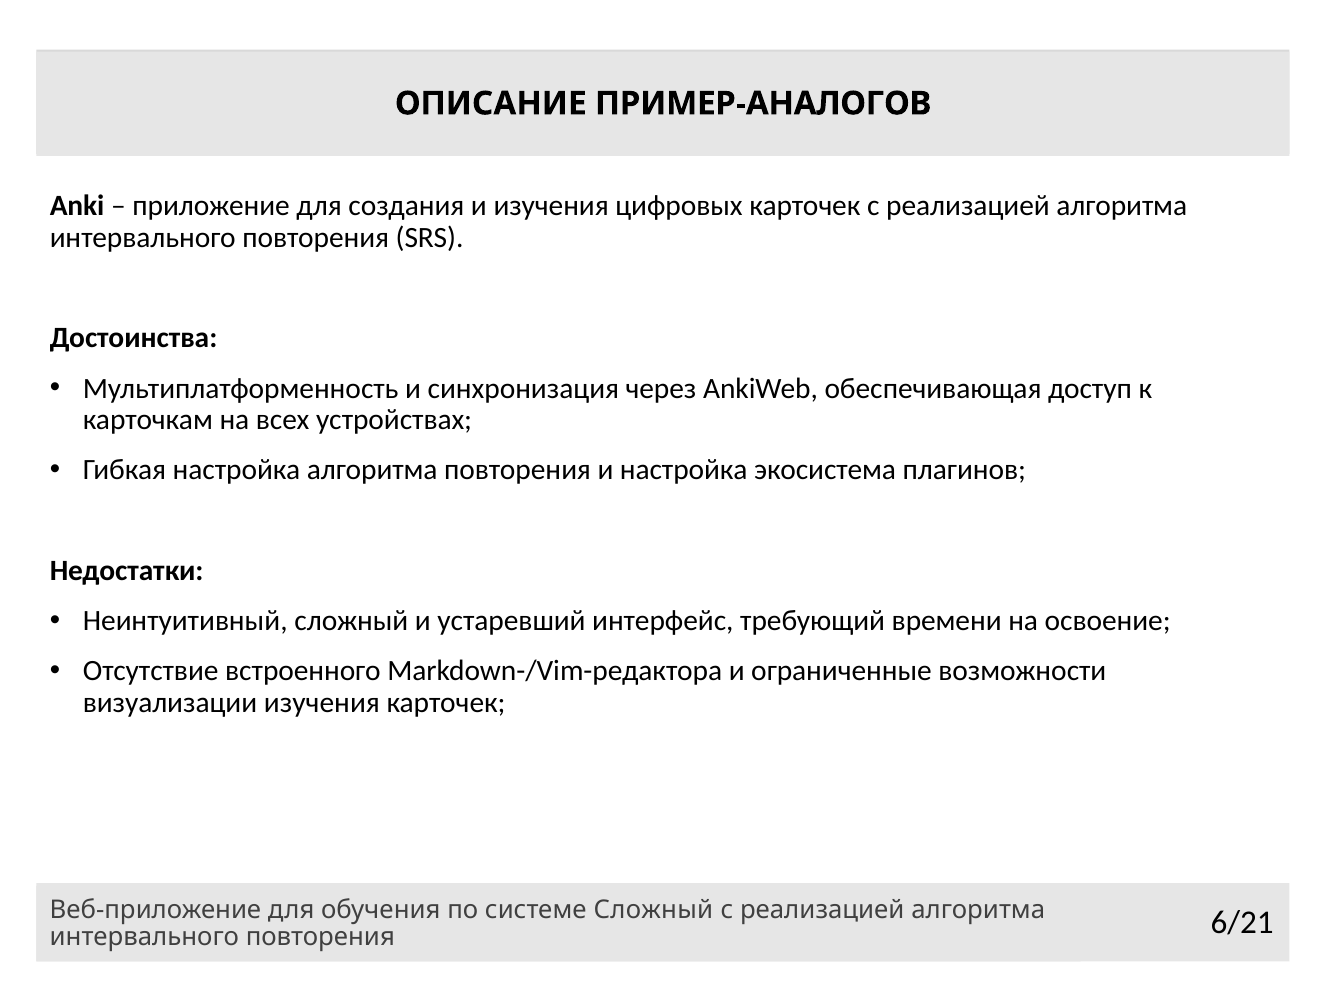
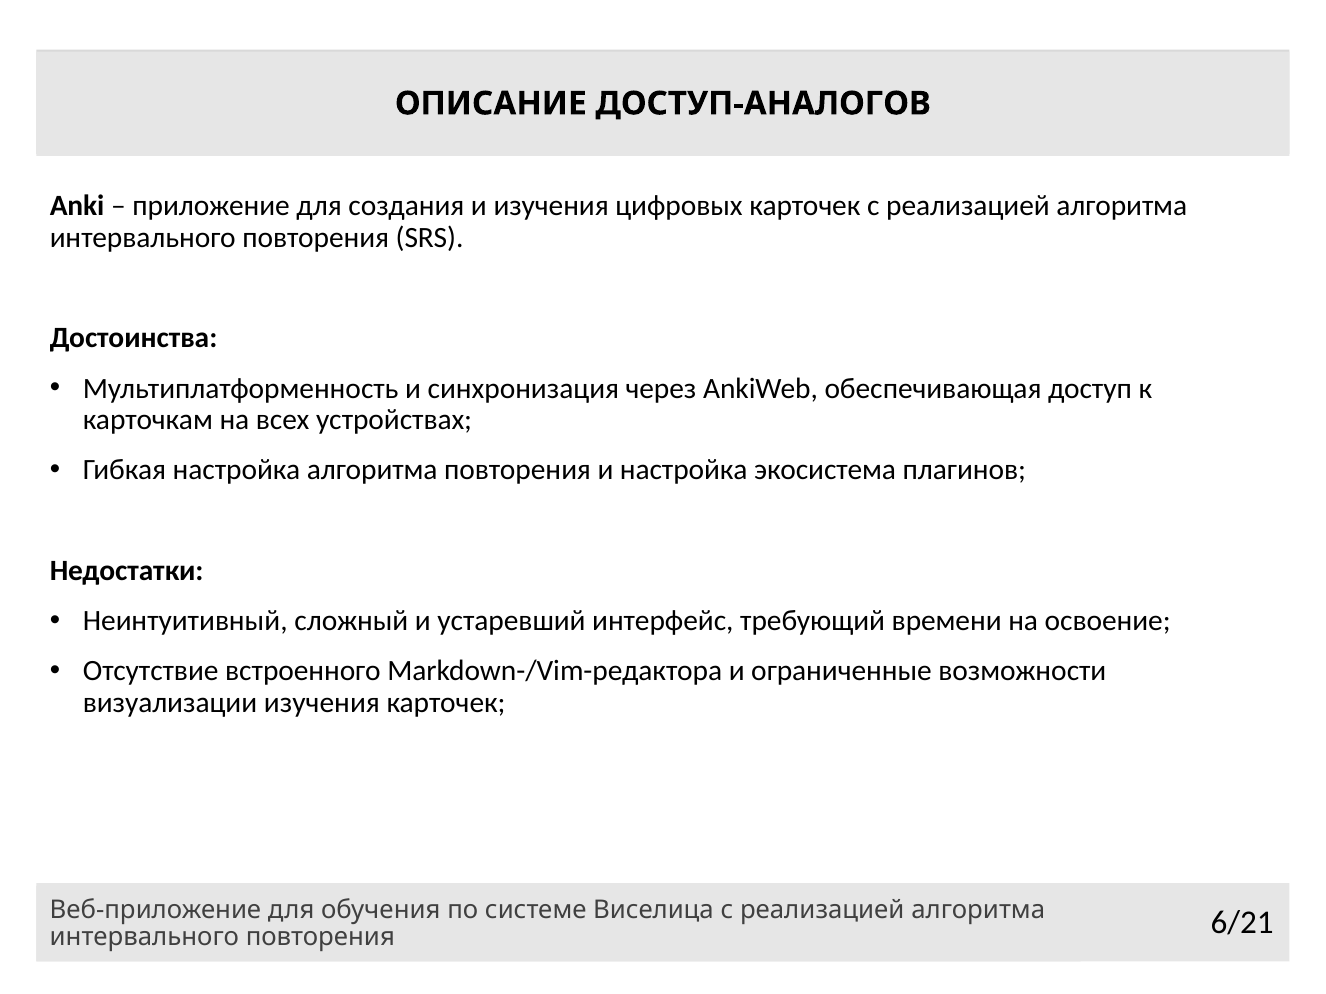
ПРИМЕР-АНАЛОГОВ: ПРИМЕР-АНАЛОГОВ -> ДОСТУП-АНАЛОГОВ (763, 104)
системе Сложный: Сложный -> Виселица (654, 910)
